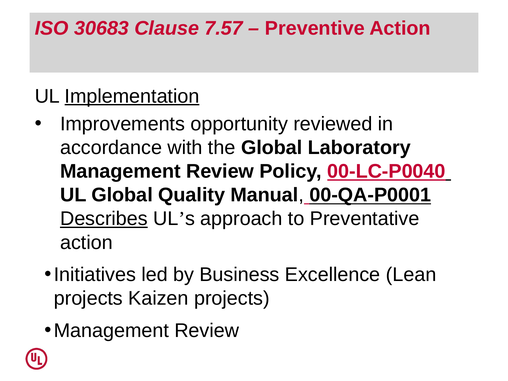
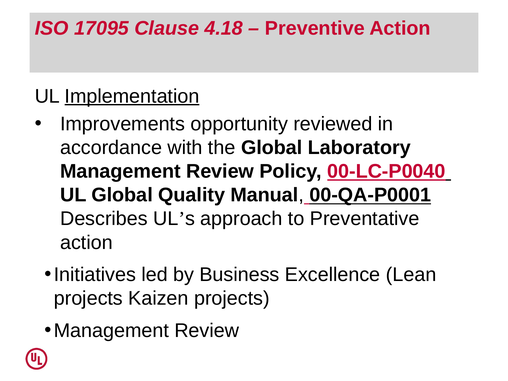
30683: 30683 -> 17095 (102, 28)
7.57: 7.57 -> 4.18 (224, 28)
Describes underline: present -> none (104, 219)
